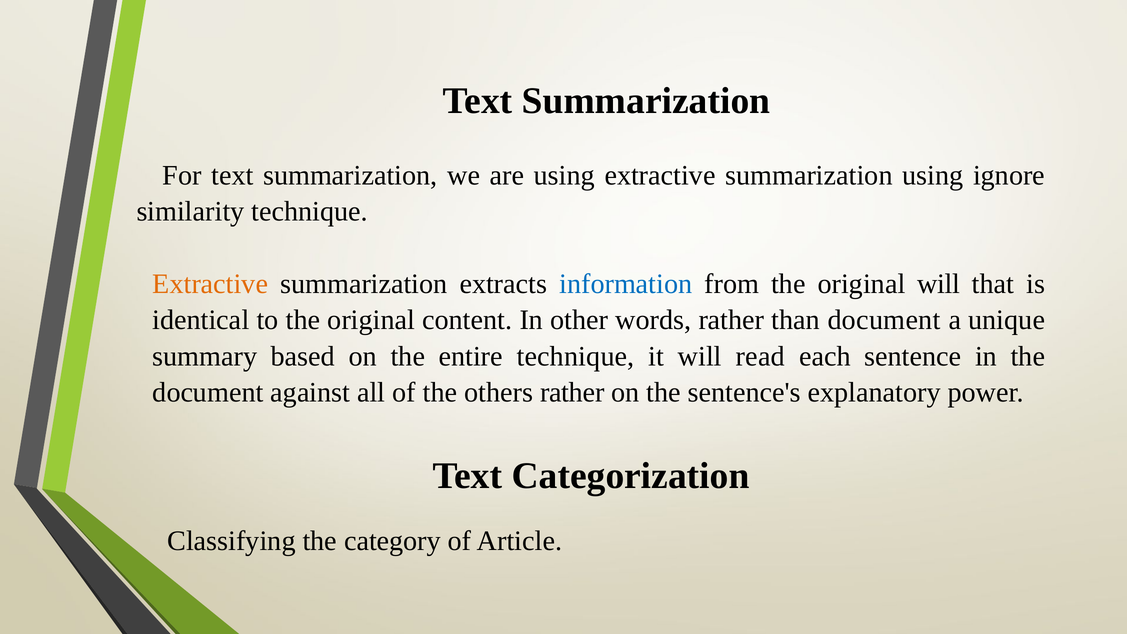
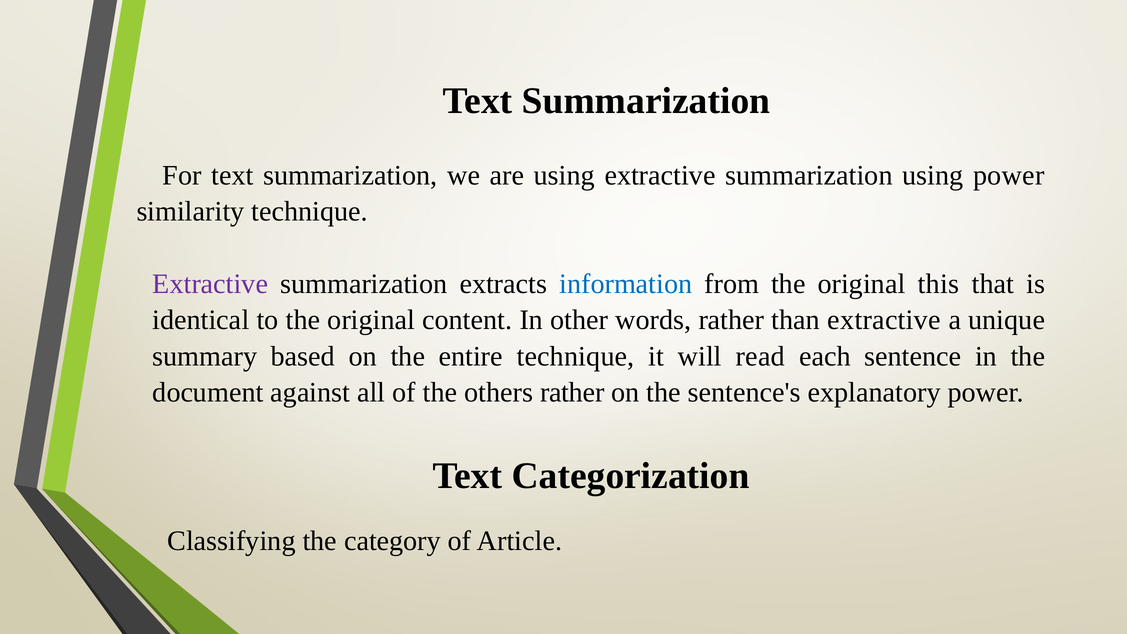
using ignore: ignore -> power (1009, 175)
Extractive colour: orange -> purple (210, 284)
original will: will -> this (938, 284)
than document: document -> extractive (884, 320)
